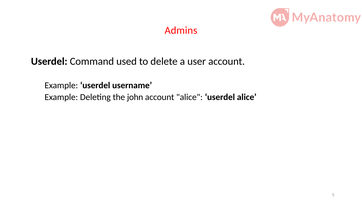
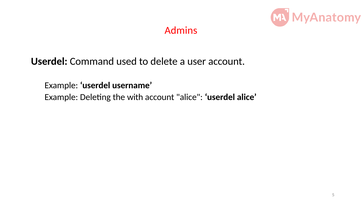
john: john -> with (135, 97)
